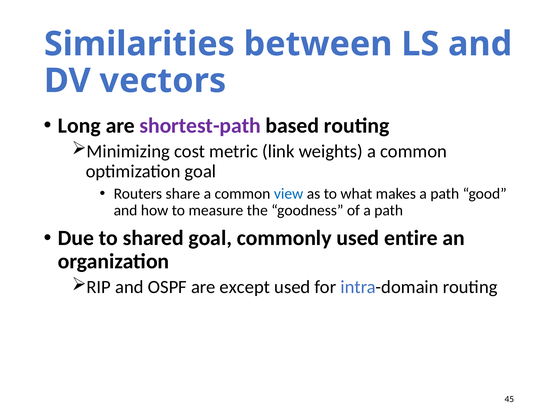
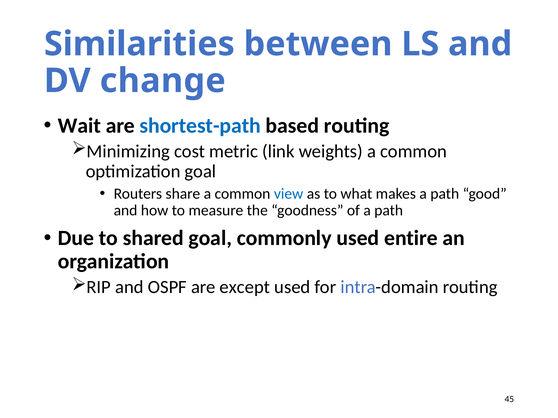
vectors: vectors -> change (163, 81)
Long: Long -> Wait (79, 126)
shortest-path colour: purple -> blue (200, 126)
